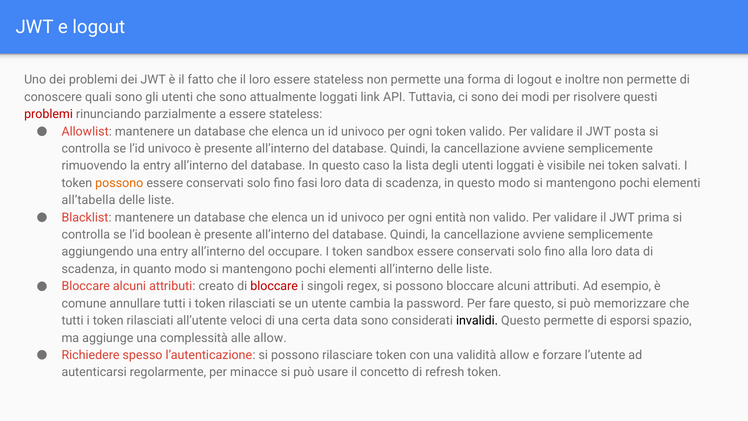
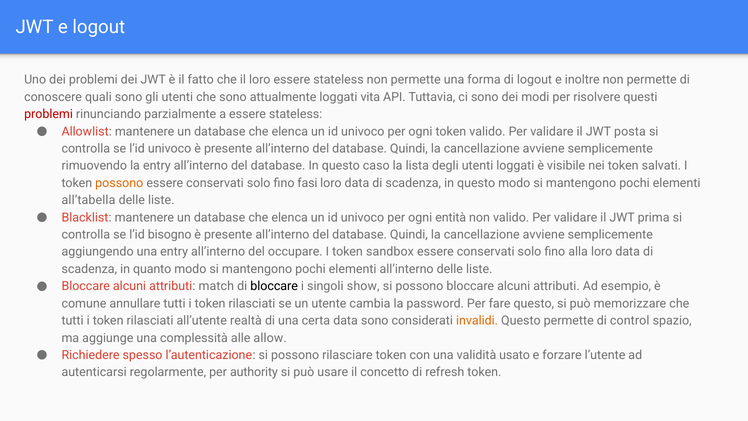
link: link -> vita (370, 97)
boolean: boolean -> bisogno (170, 235)
creato: creato -> match (216, 286)
bloccare colour: red -> black (274, 286)
regex: regex -> show (363, 286)
veloci: veloci -> realtà (246, 321)
invalidi colour: black -> orange (477, 321)
esporsi: esporsi -> control (630, 321)
validità allow: allow -> usato (515, 355)
minacce: minacce -> authority (254, 372)
